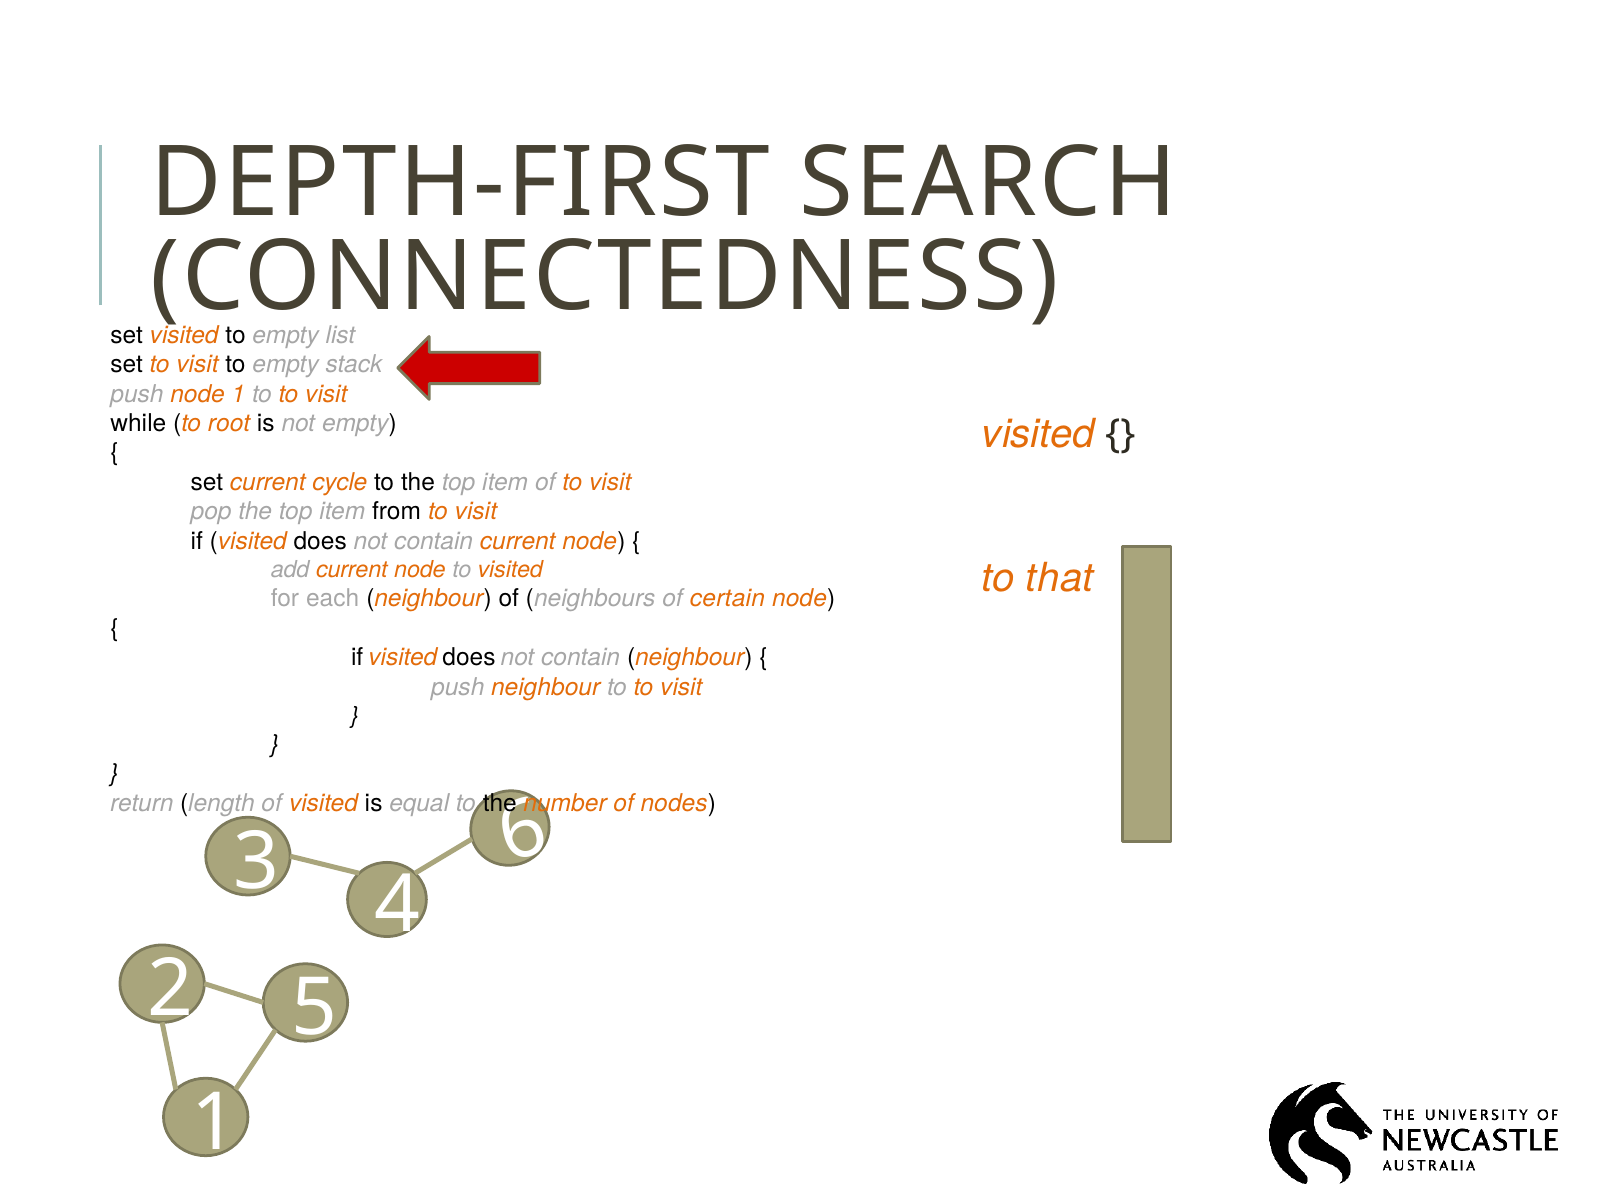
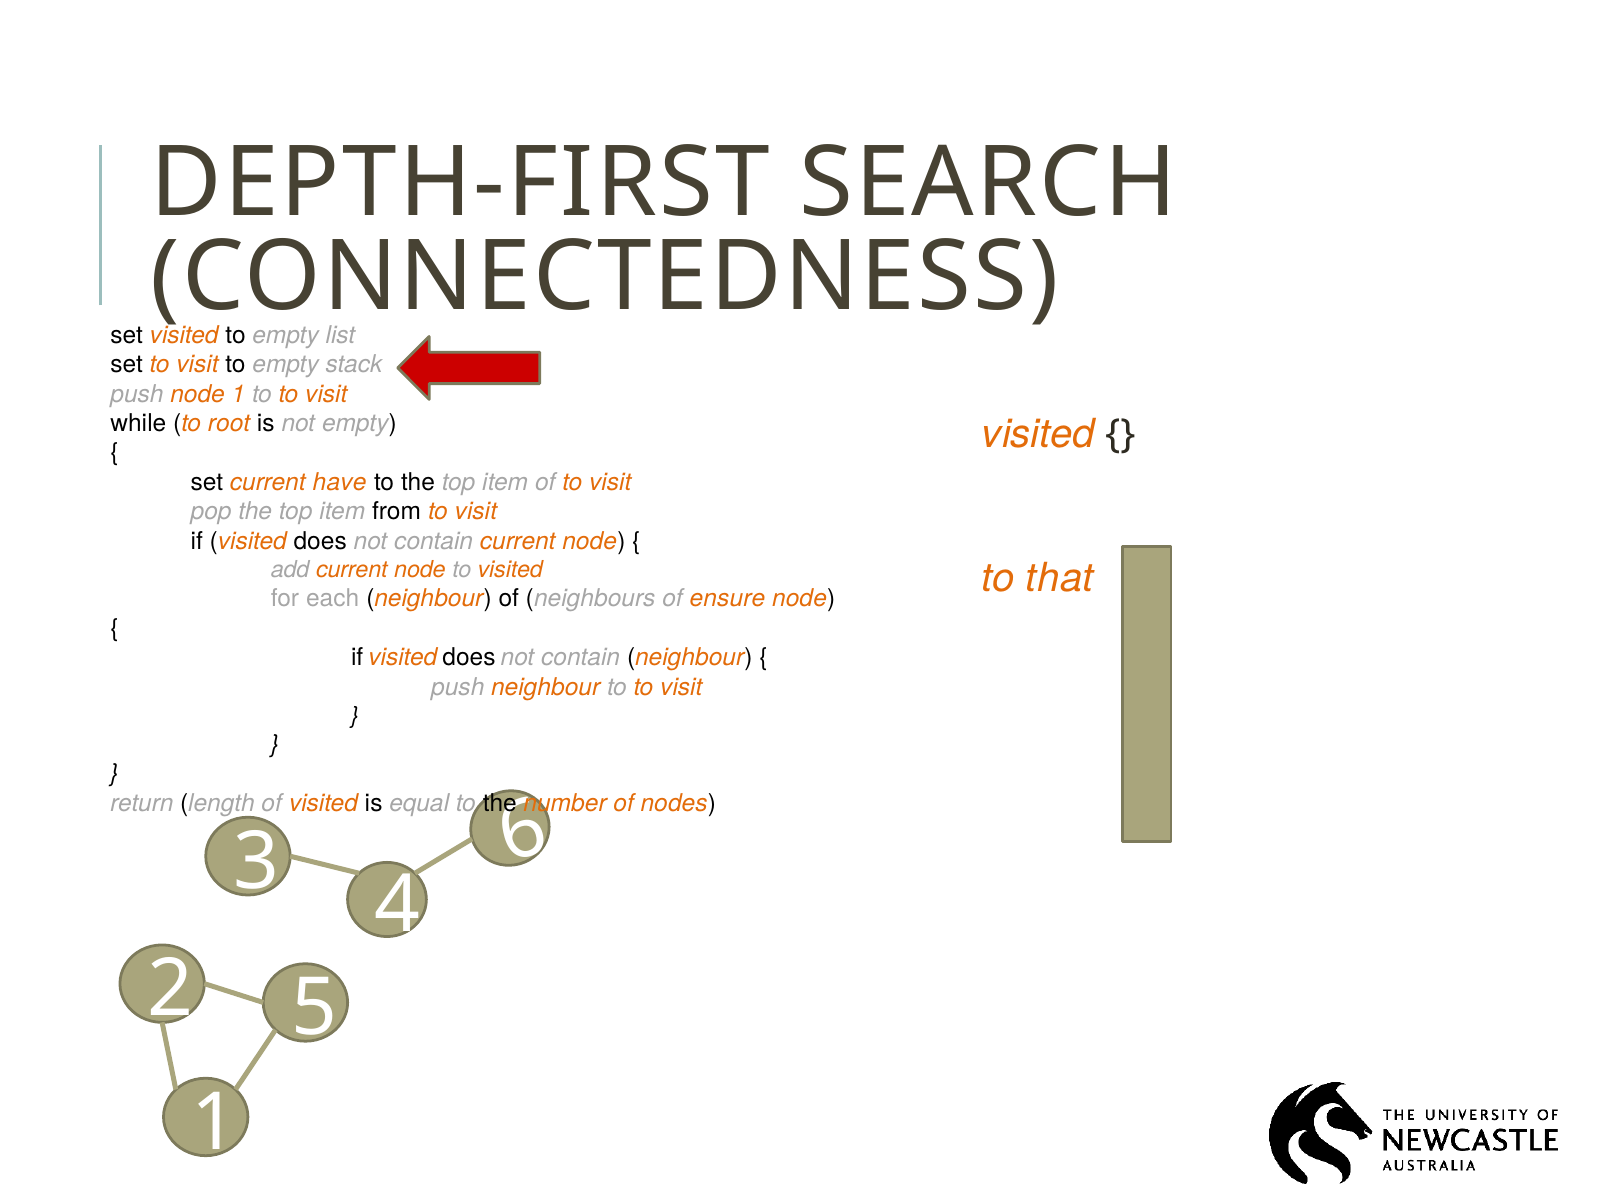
cycle: cycle -> have (340, 482)
certain: certain -> ensure (727, 599)
